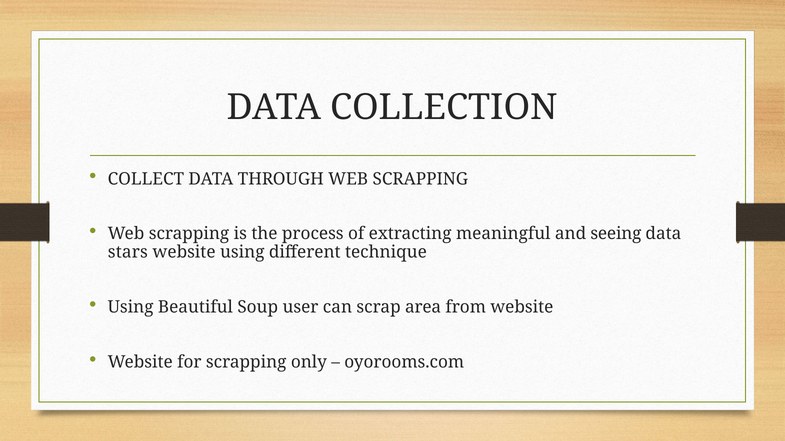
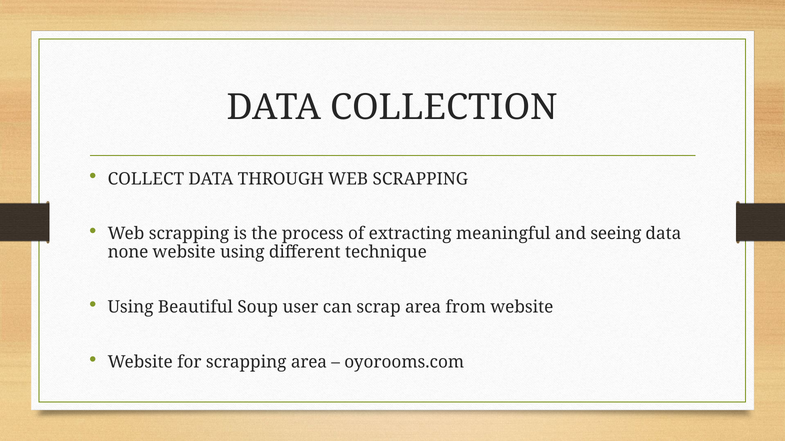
stars: stars -> none (128, 253)
scrapping only: only -> area (309, 363)
